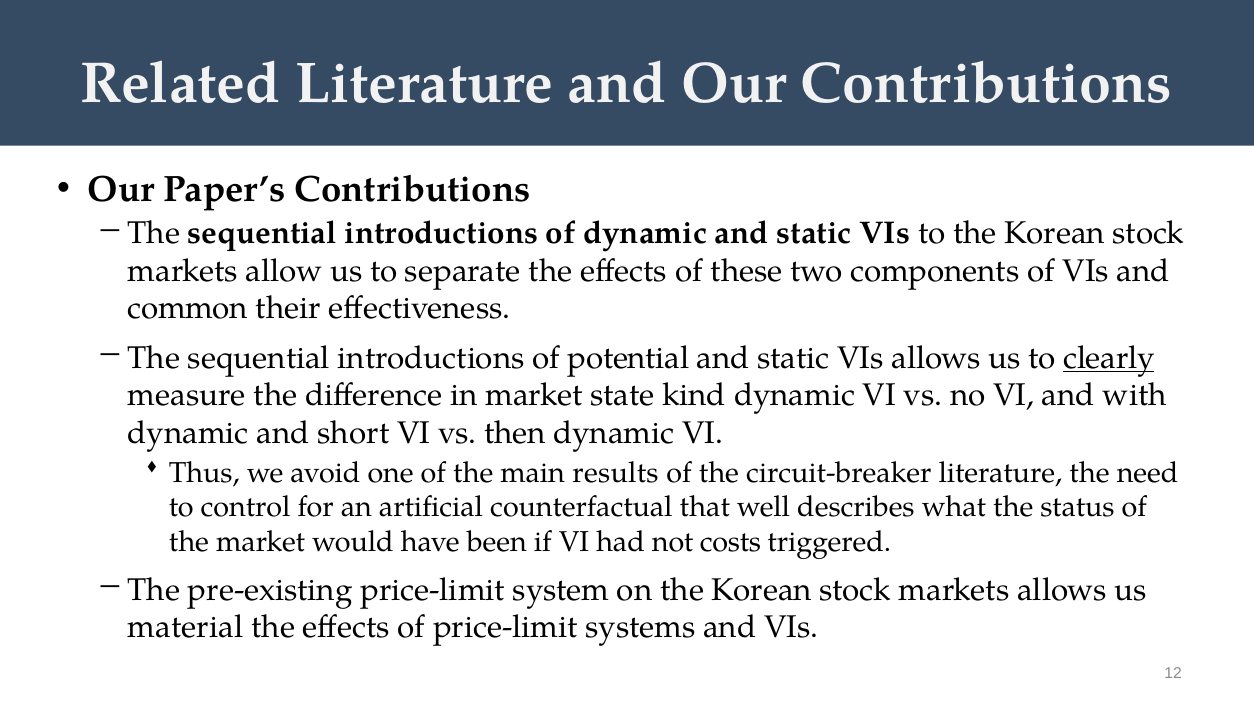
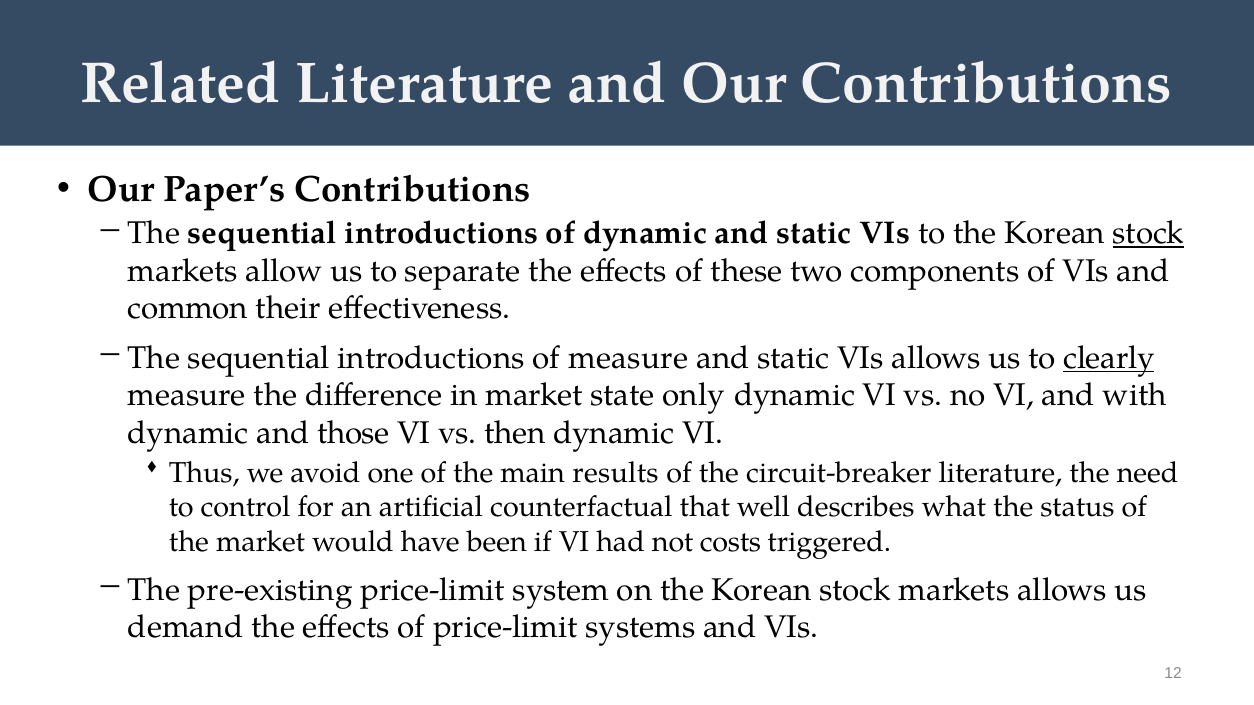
stock underline: none -> present (1149, 234)
of potential: potential -> measure (628, 358)
kind: kind -> only (694, 396)
short: short -> those (354, 433)
material: material -> demand (186, 628)
